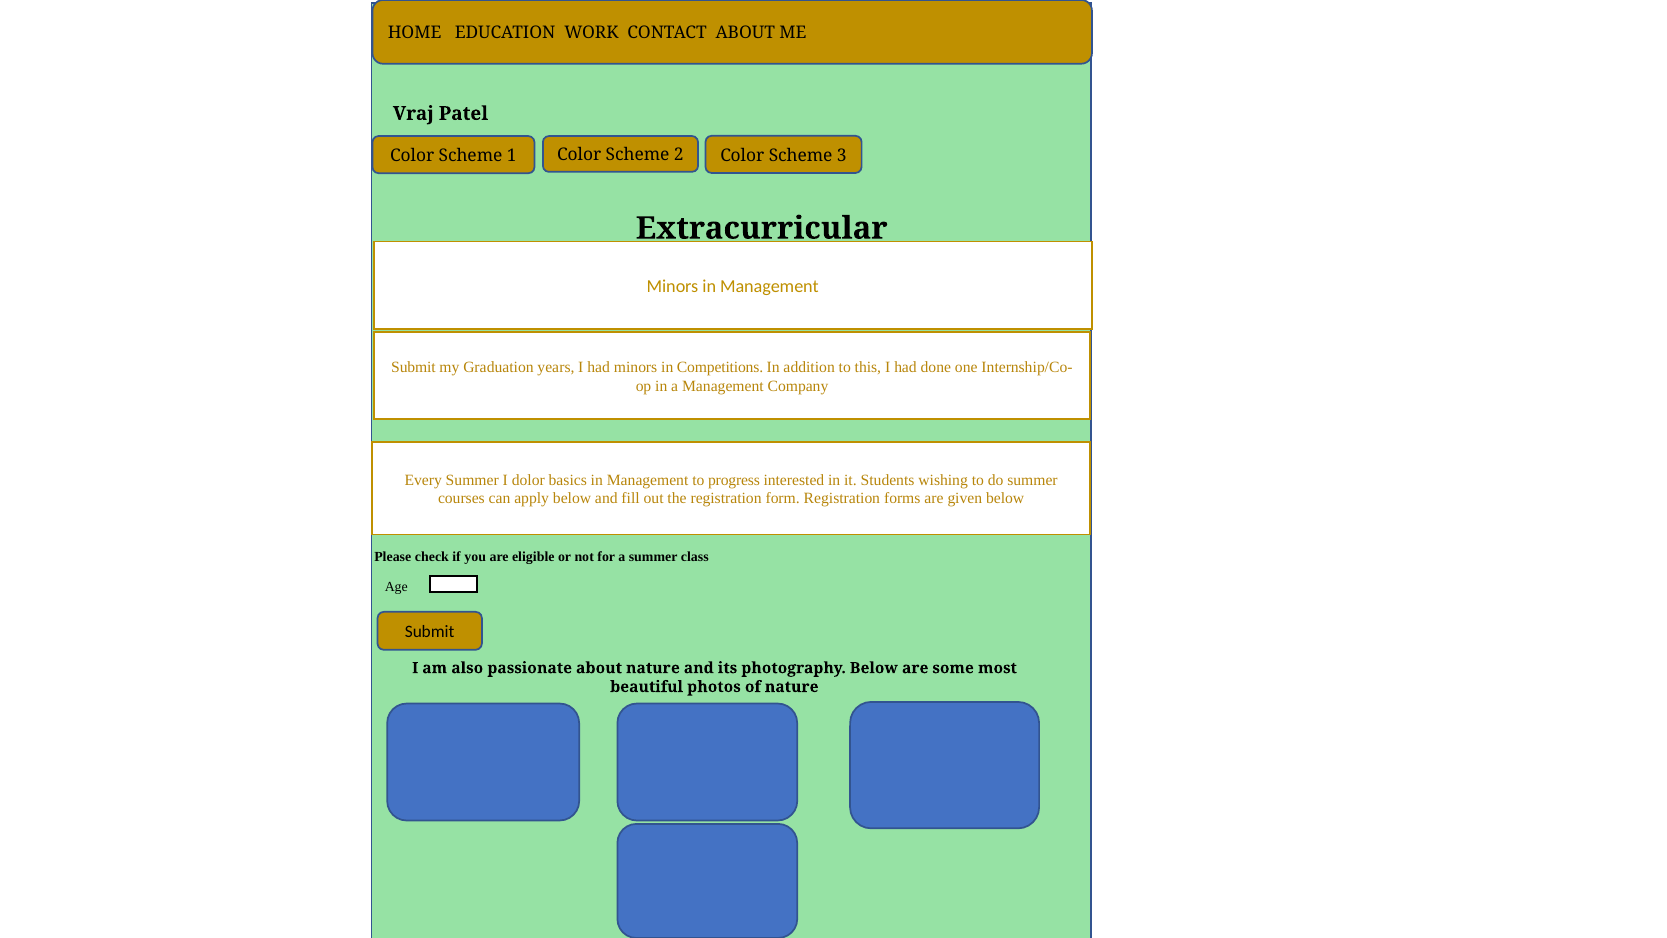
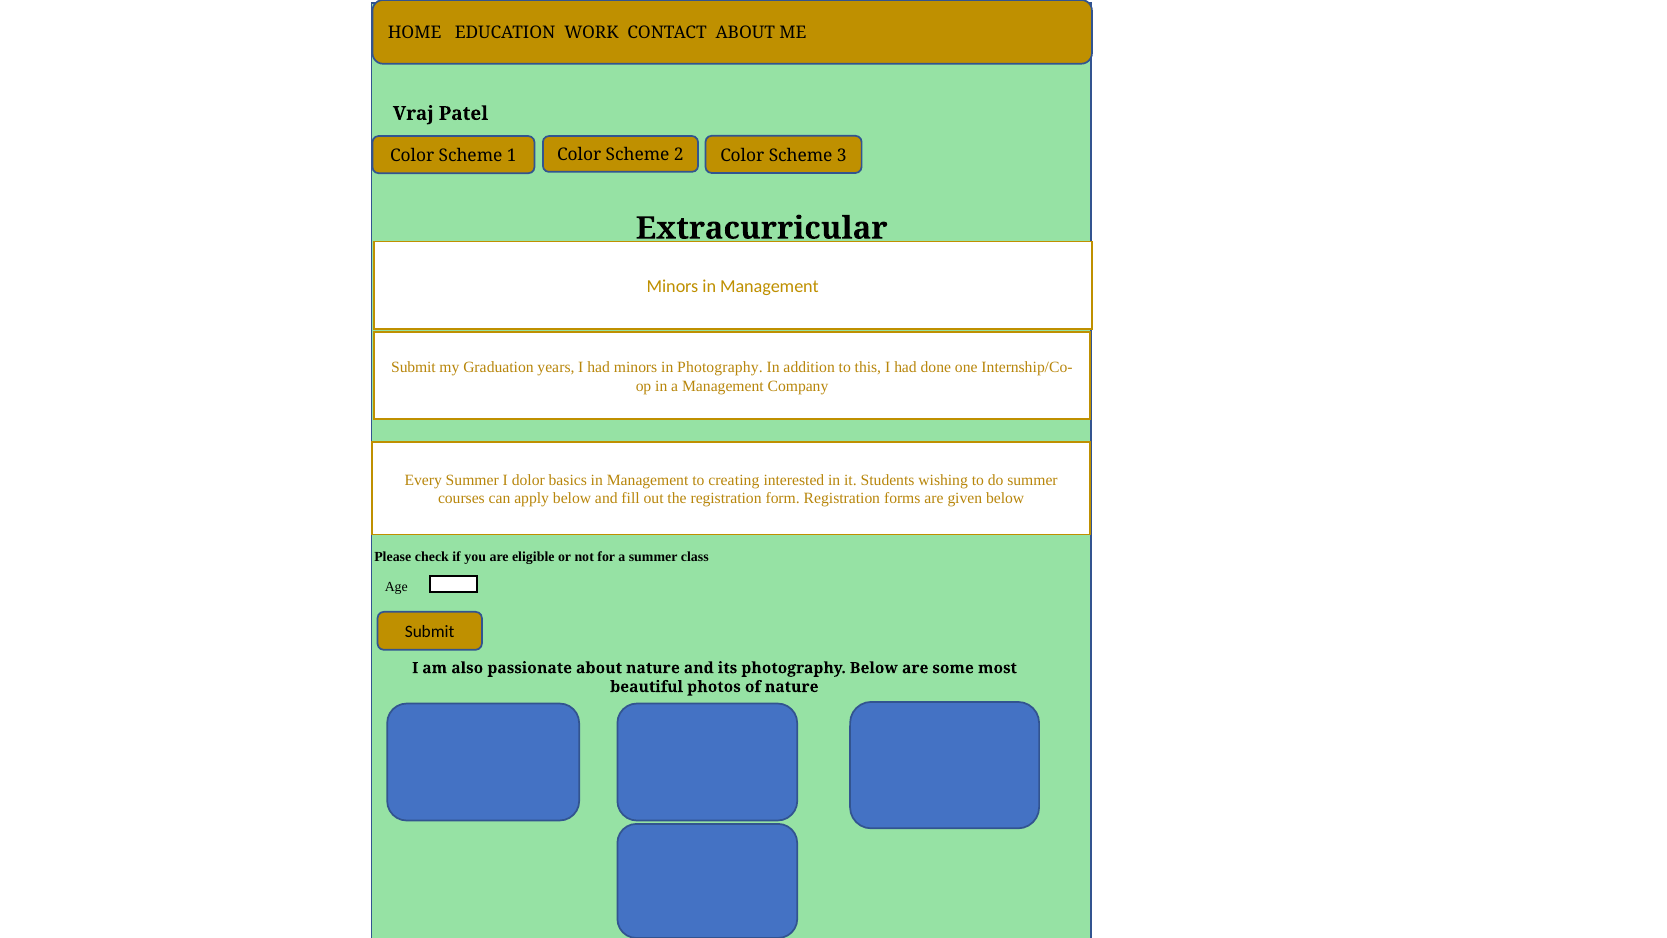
in Competitions: Competitions -> Photography (720, 367)
progress: progress -> creating (734, 480)
